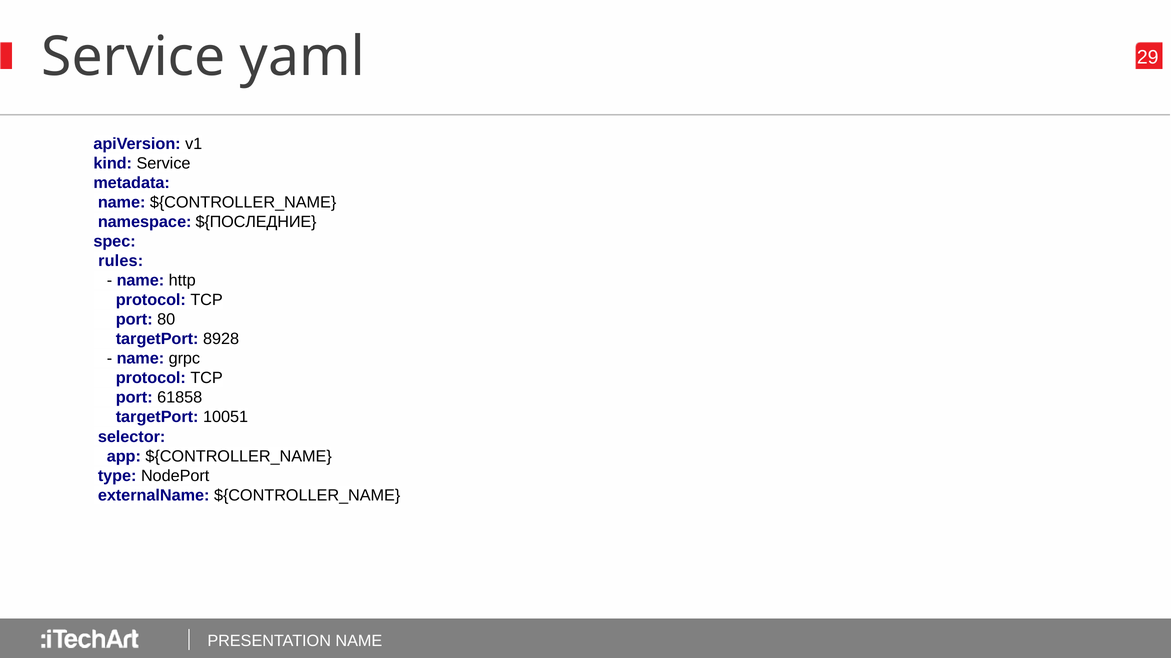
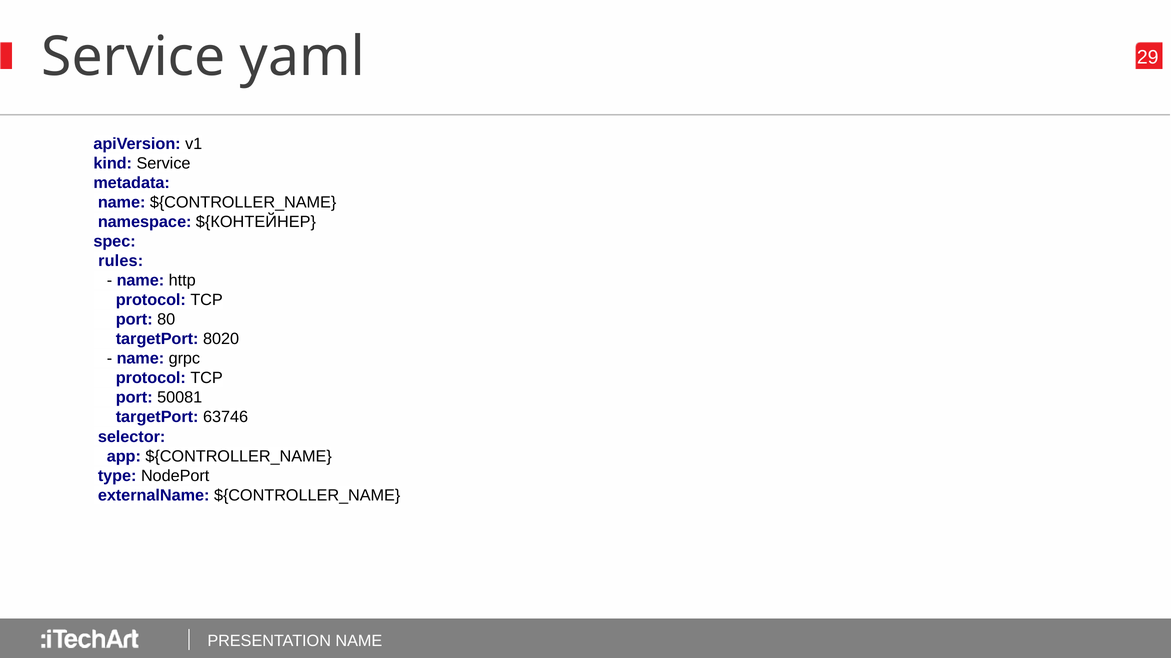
${ПОСЛЕДНИЕ: ${ПОСЛЕДНИЕ -> ${КОНТЕЙНЕР (256, 222)
8928: 8928 -> 8020 (221, 339)
61858: 61858 -> 50081 (180, 398)
10051: 10051 -> 63746 (226, 418)
